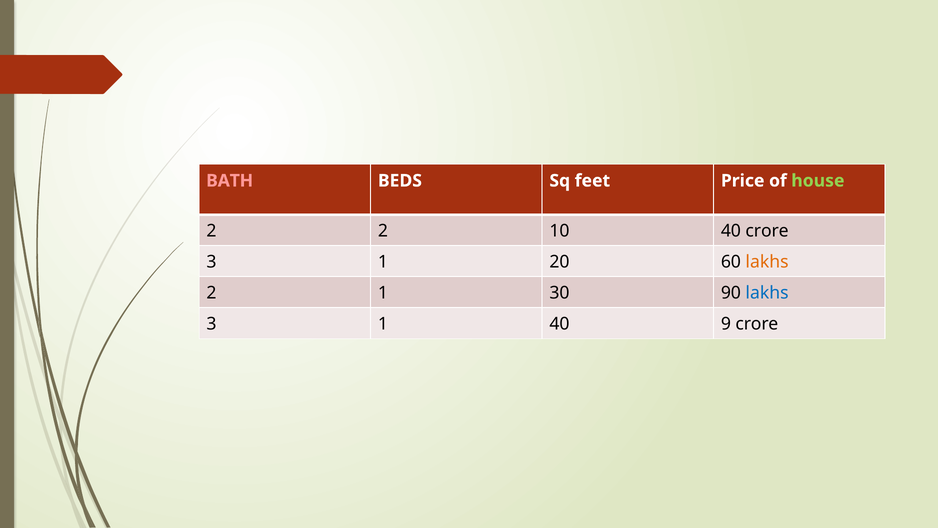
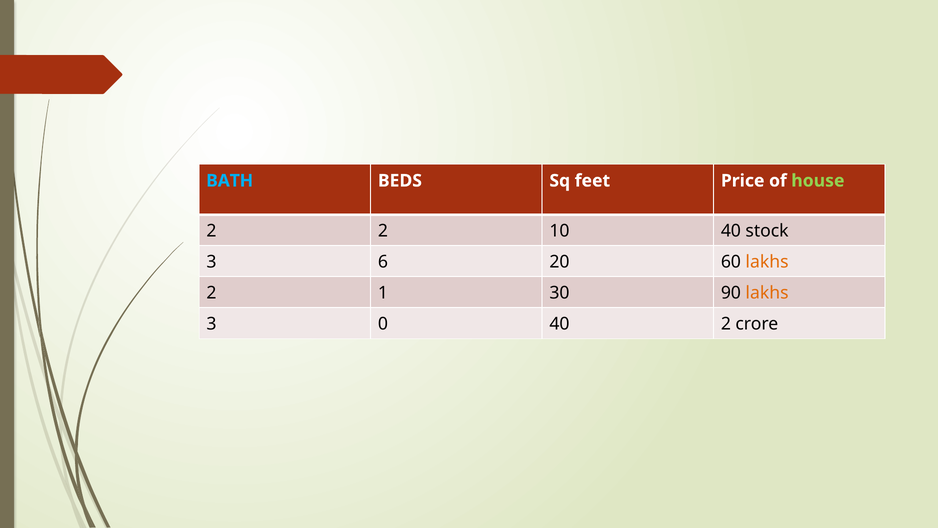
BATH colour: pink -> light blue (230, 181)
40 crore: crore -> stock (767, 231)
1: 1 -> 6 (383, 262)
lakhs colour: blue -> orange (767, 293)
1: 1 -> 0 (383, 324)
40 9: 9 -> 2 (726, 324)
